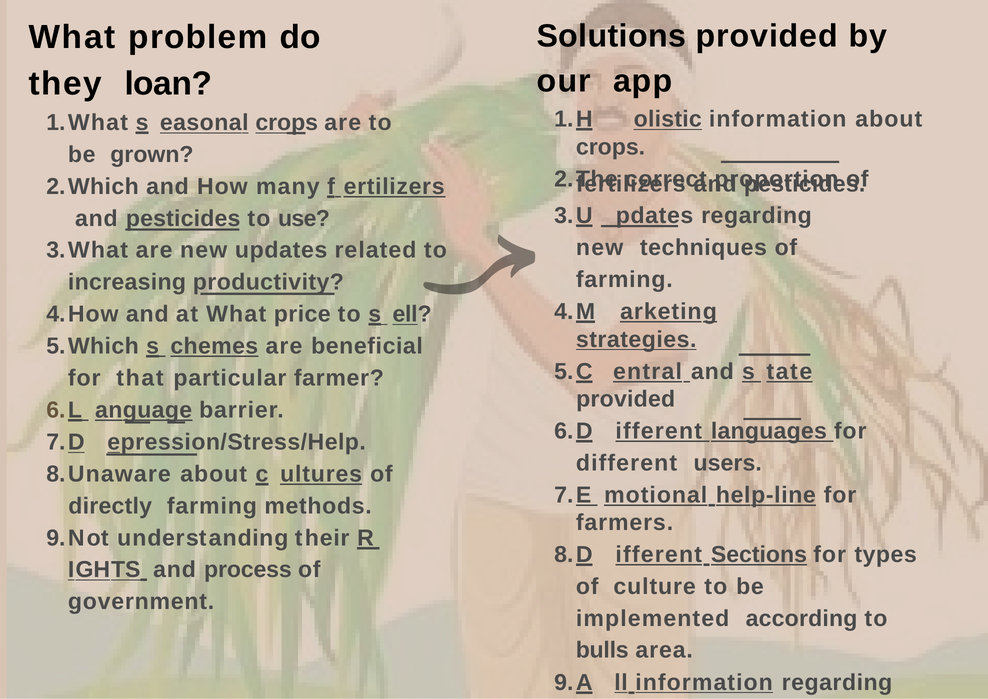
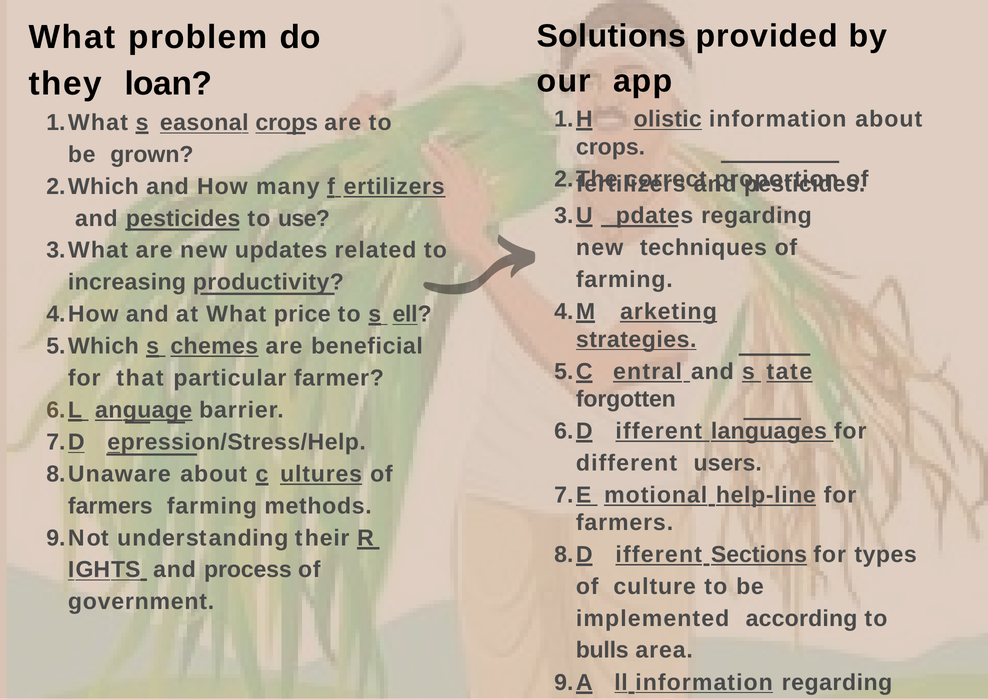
provided: provided -> forgotten (626, 399)
directly: directly -> farmers (110, 506)
